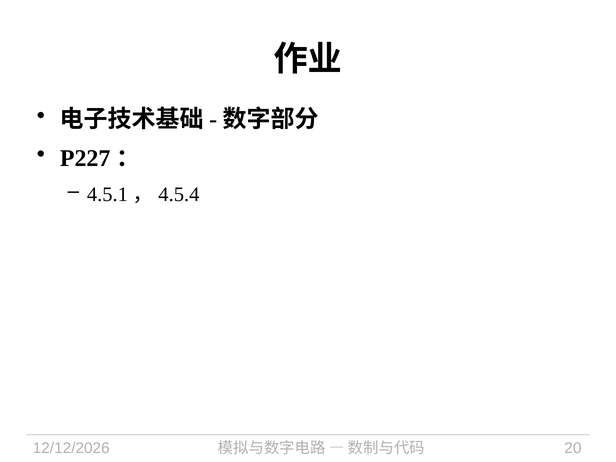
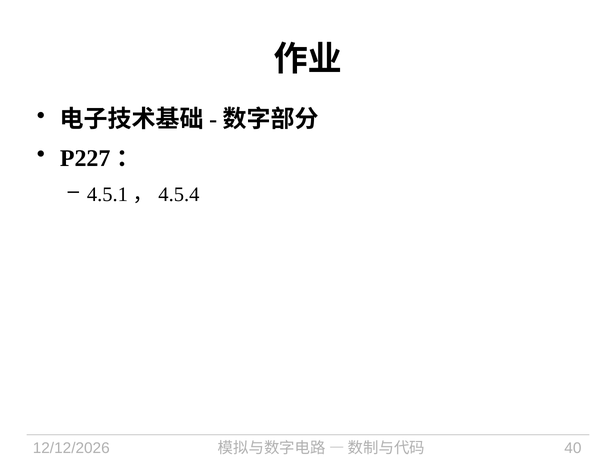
20: 20 -> 40 (573, 448)
